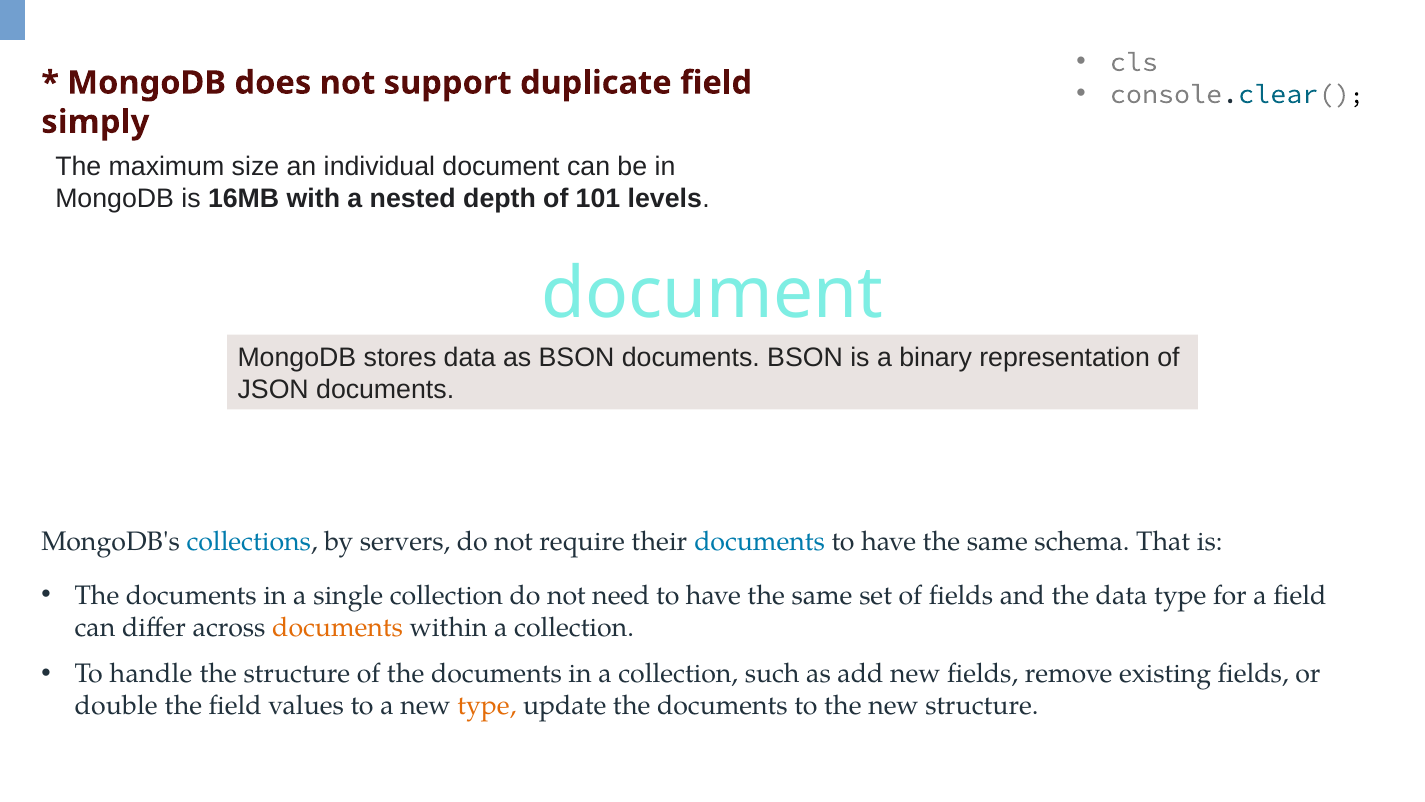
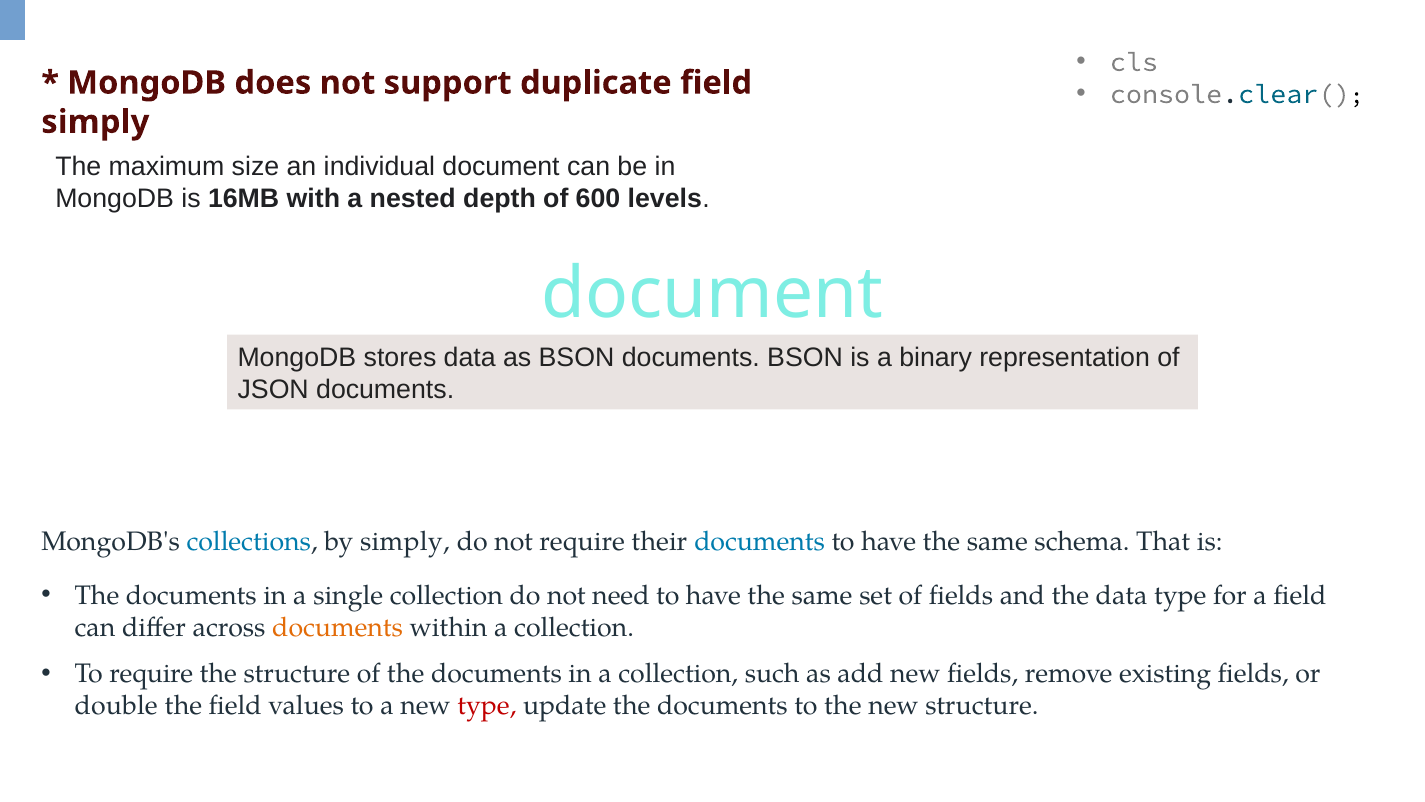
101: 101 -> 600 (598, 198)
by servers: servers -> simply (405, 542)
To handle: handle -> require (151, 673)
type colour: orange -> red (487, 706)
